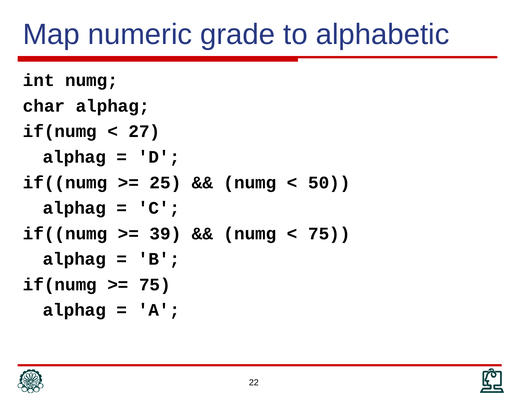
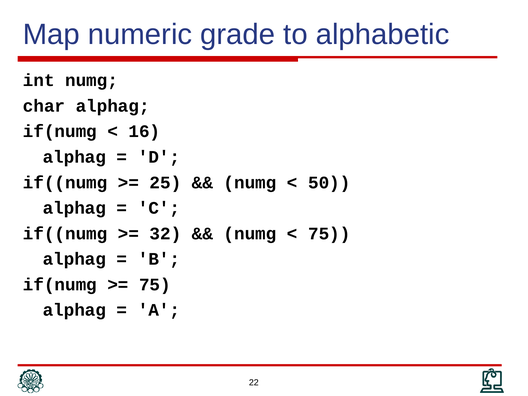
27: 27 -> 16 (144, 131)
39: 39 -> 32 (166, 234)
